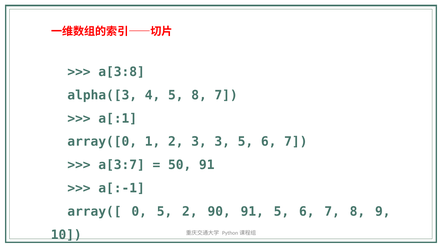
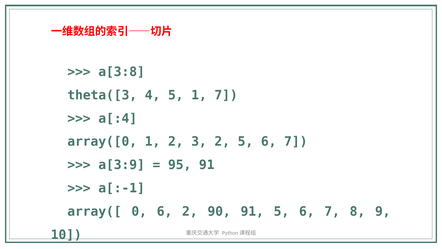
alpha([3: alpha([3 -> theta([3 (102, 95)
5 8: 8 -> 1 (199, 95)
a[:1: a[:1 -> a[:4 (118, 118)
3 3: 3 -> 2 (222, 142)
a[3:7: a[3:7 -> a[3:9 (122, 165)
50: 50 -> 95 (180, 165)
0 5: 5 -> 6 (165, 211)
